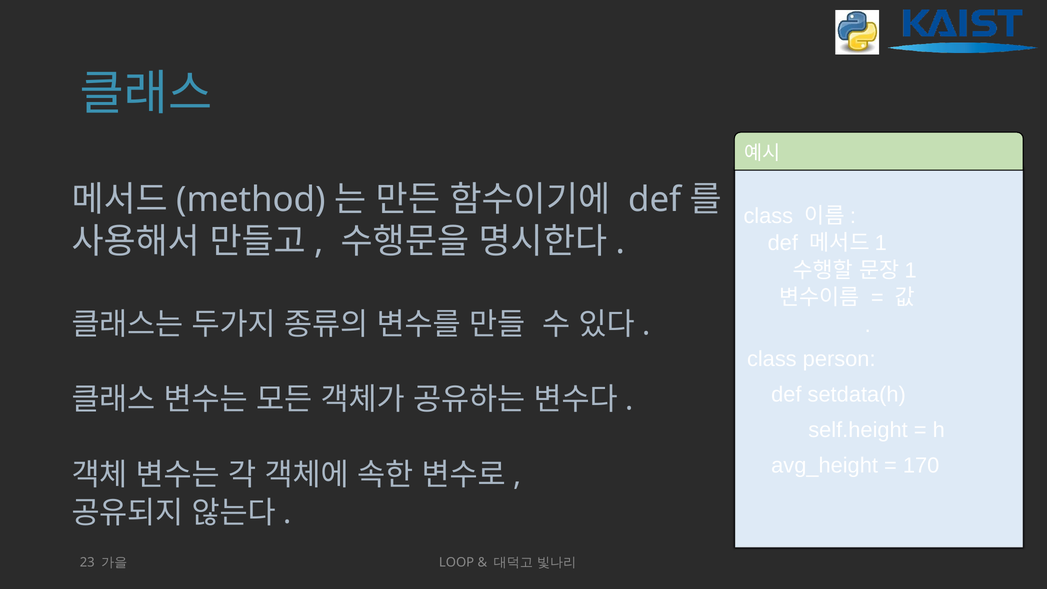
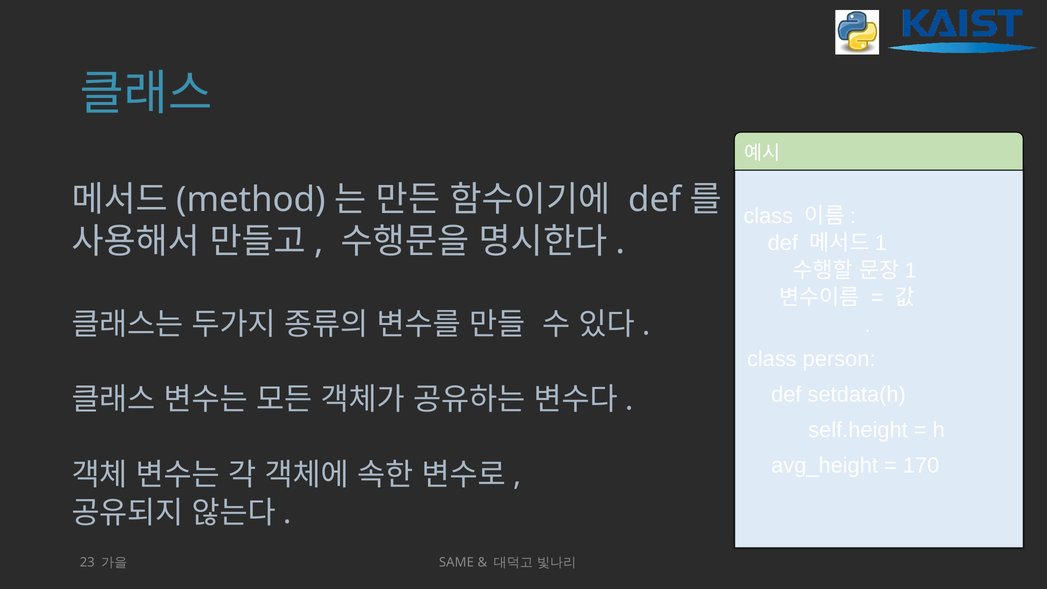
LOOP: LOOP -> SAME (456, 562)
